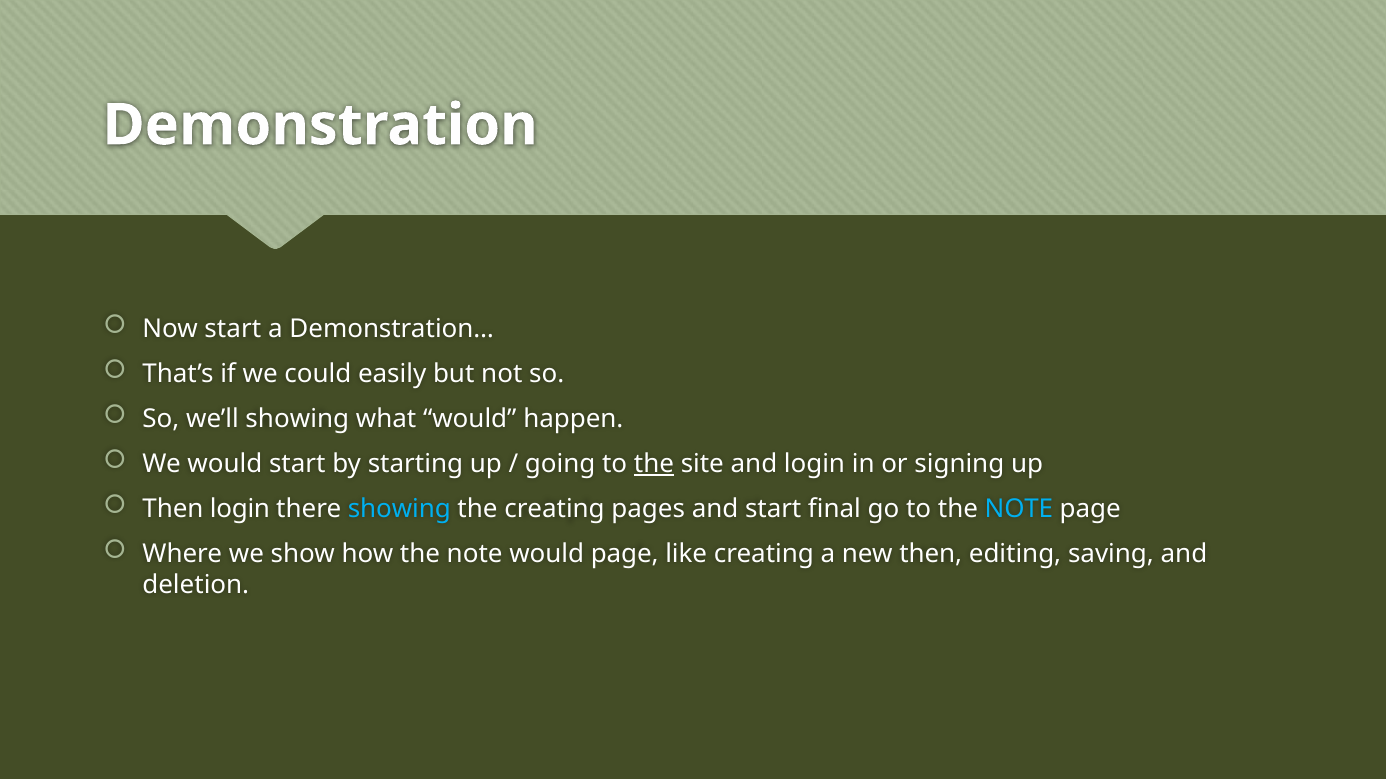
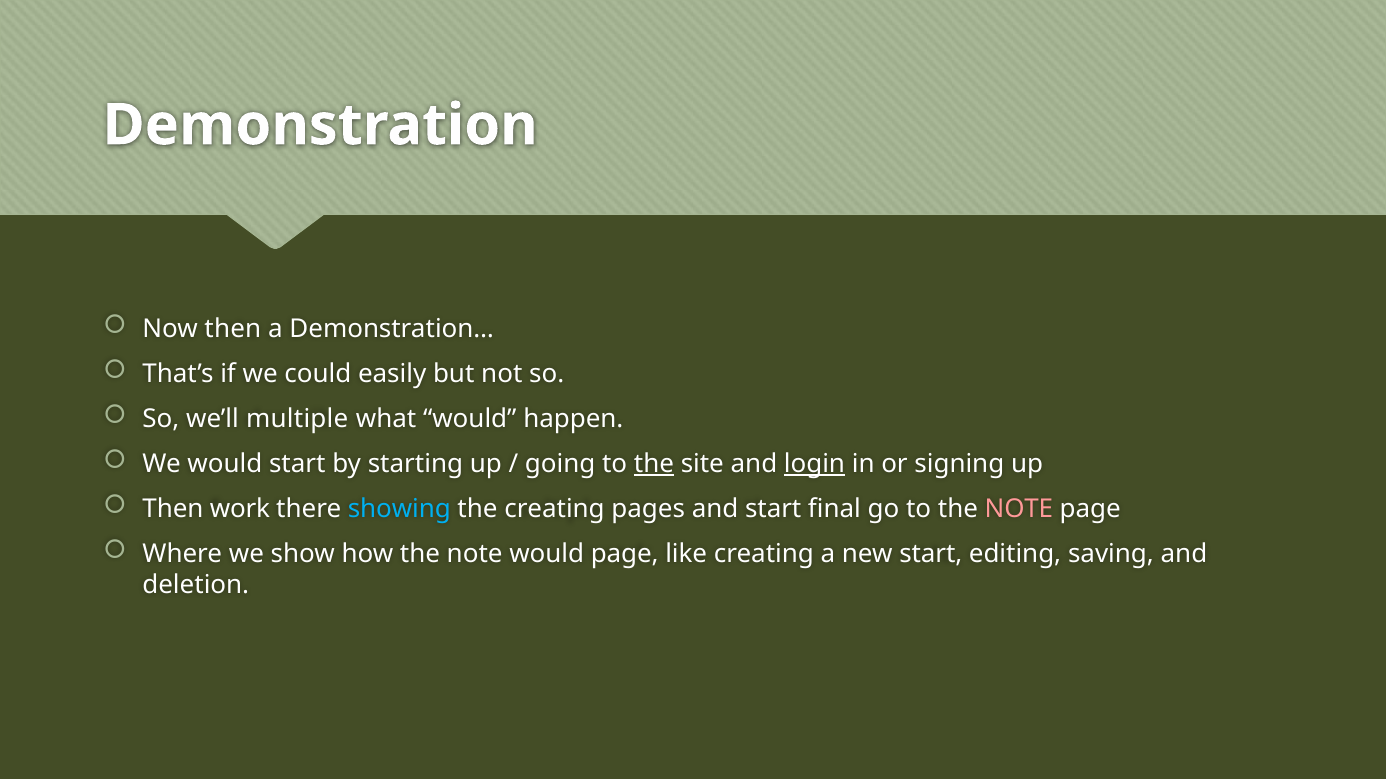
Now start: start -> then (233, 329)
we’ll showing: showing -> multiple (297, 419)
login underline: none -> present (815, 464)
Then login: login -> work (240, 509)
NOTE colour: light blue -> pink (1019, 509)
new then: then -> start (931, 554)
